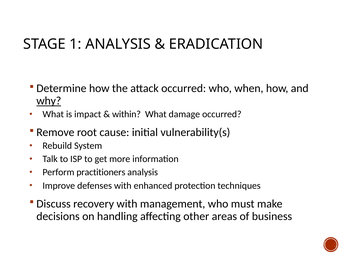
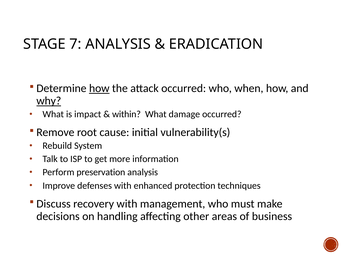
1: 1 -> 7 (75, 44)
how underline: none -> present (99, 88)
practitioners: practitioners -> preservation (101, 172)
